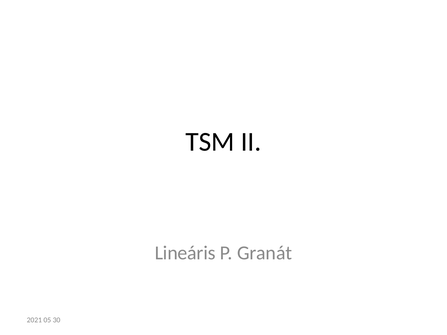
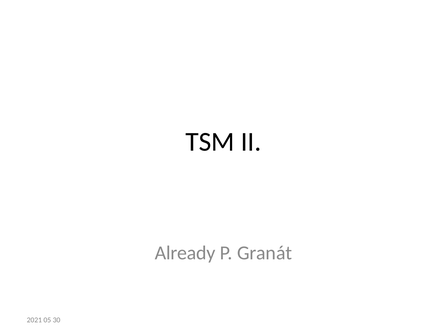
Lineáris: Lineáris -> Already (185, 253)
